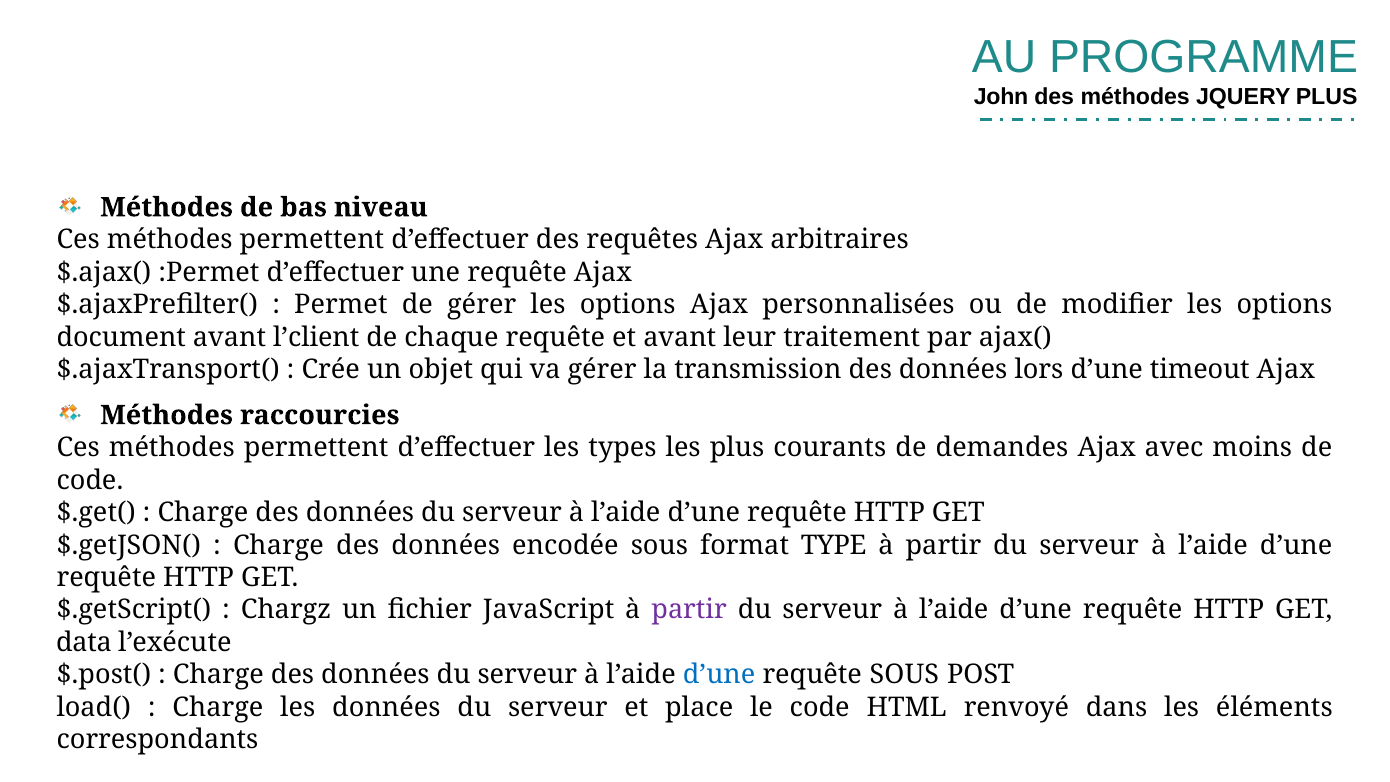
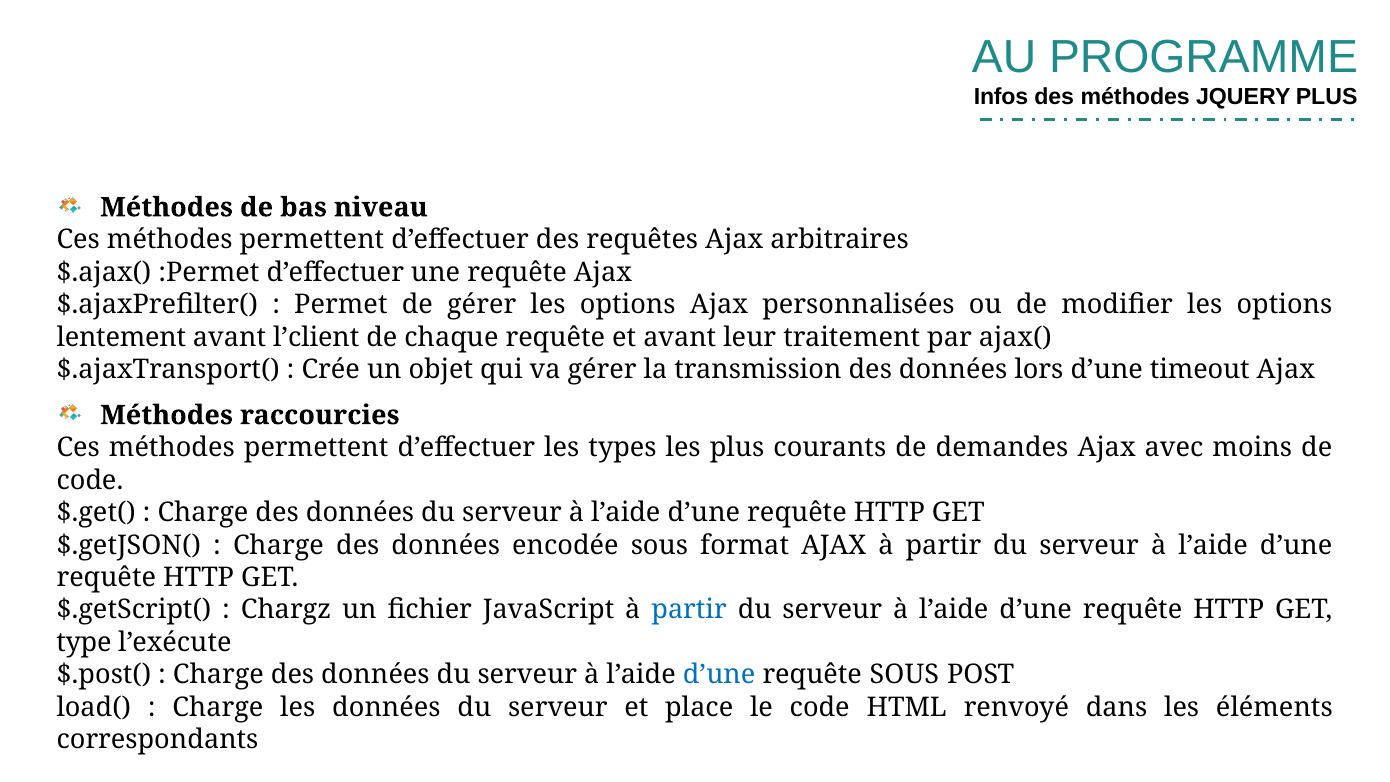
John: John -> Infos (1001, 97)
document: document -> lentement (121, 337)
format TYPE: TYPE -> AJAX (834, 545)
partir colour: purple -> blue (689, 610)
data: data -> type (84, 642)
